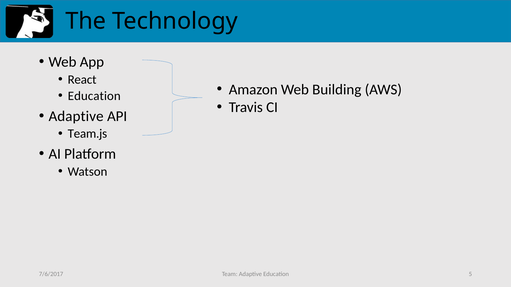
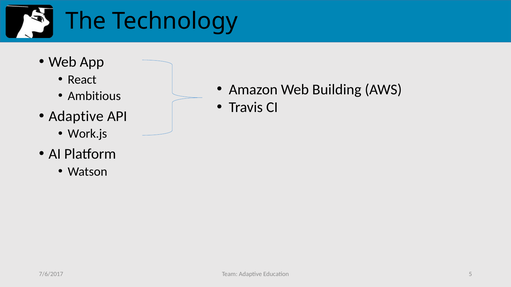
Education: Education -> Ambitious (94, 96)
Team.js: Team.js -> Work.js (87, 134)
